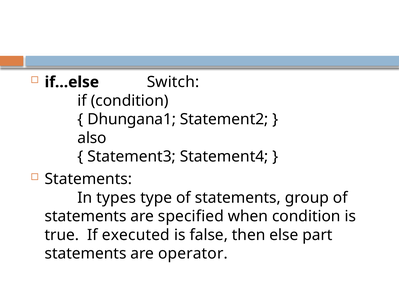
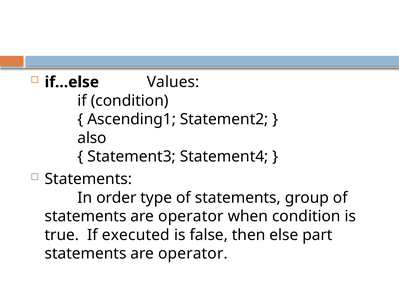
Switch: Switch -> Values (173, 82)
Dhungana1: Dhungana1 -> Ascending1 (132, 119)
types: types -> order (116, 198)
specified: specified -> operator (191, 216)
